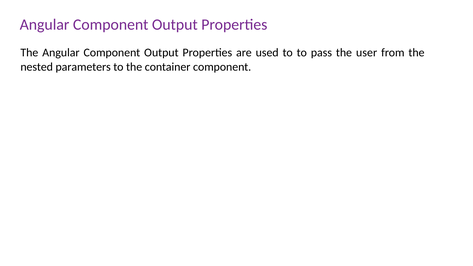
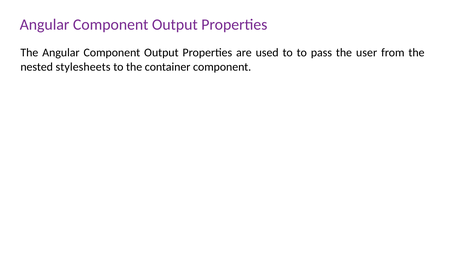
parameters: parameters -> stylesheets (83, 67)
